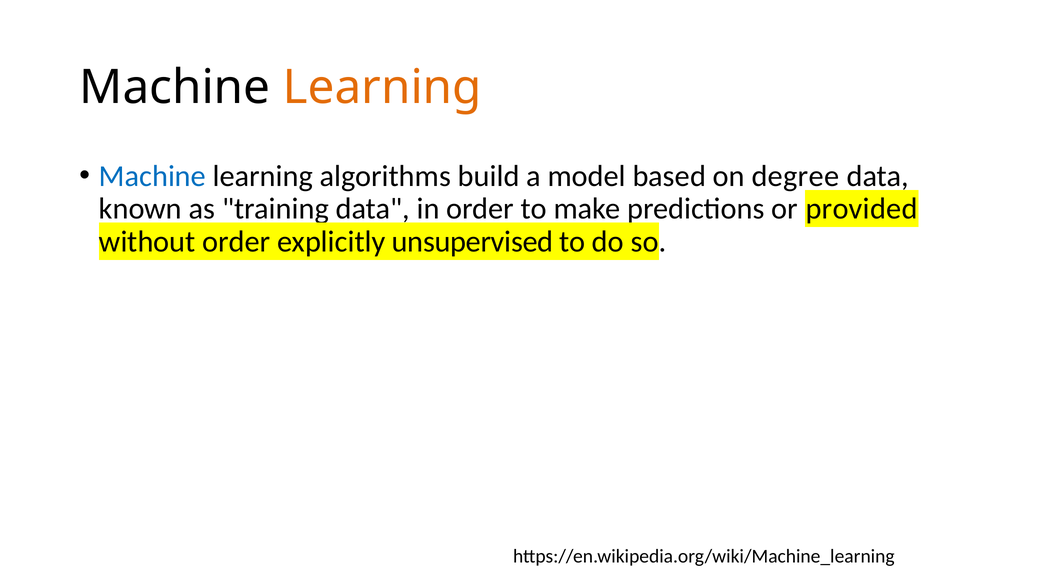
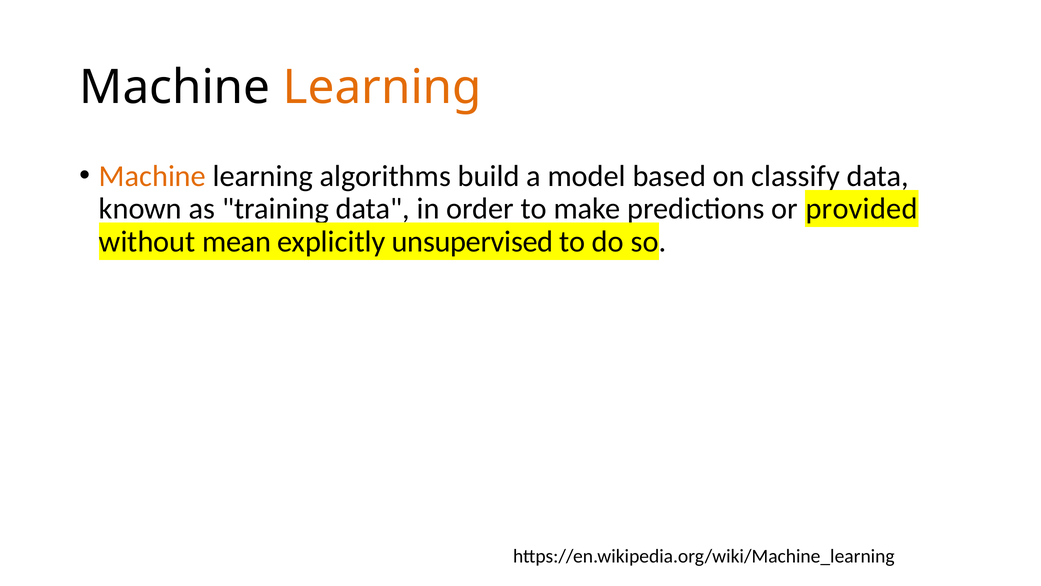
Machine colour: blue -> orange (152, 176)
degree: degree -> classify (796, 176)
without order: order -> mean (237, 241)
